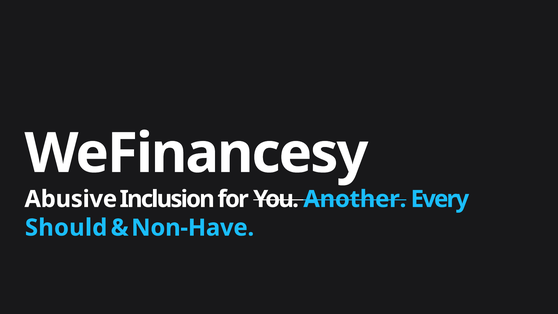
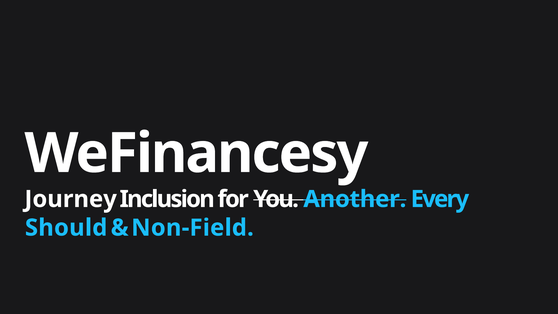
Abusive: Abusive -> Journey (71, 199)
Non-Have: Non-Have -> Non-Field (193, 228)
